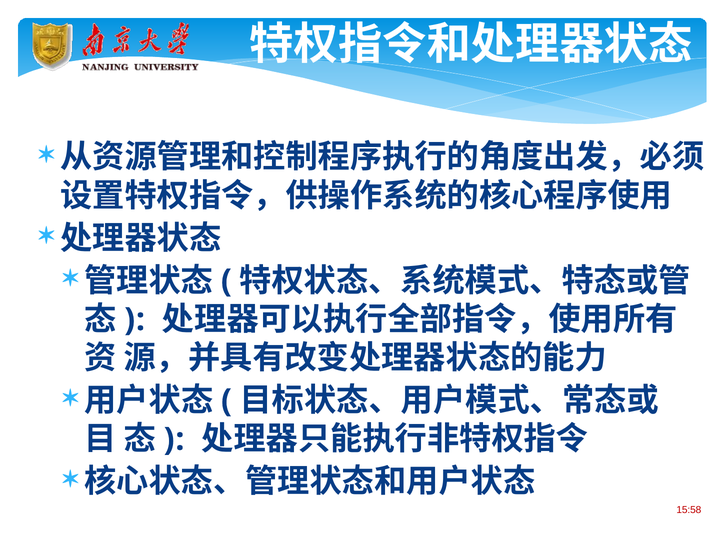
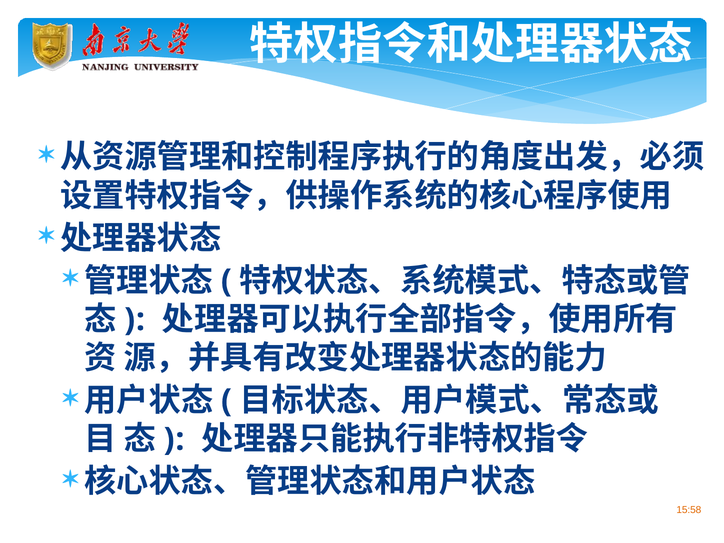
15:58 colour: red -> orange (689, 510)
